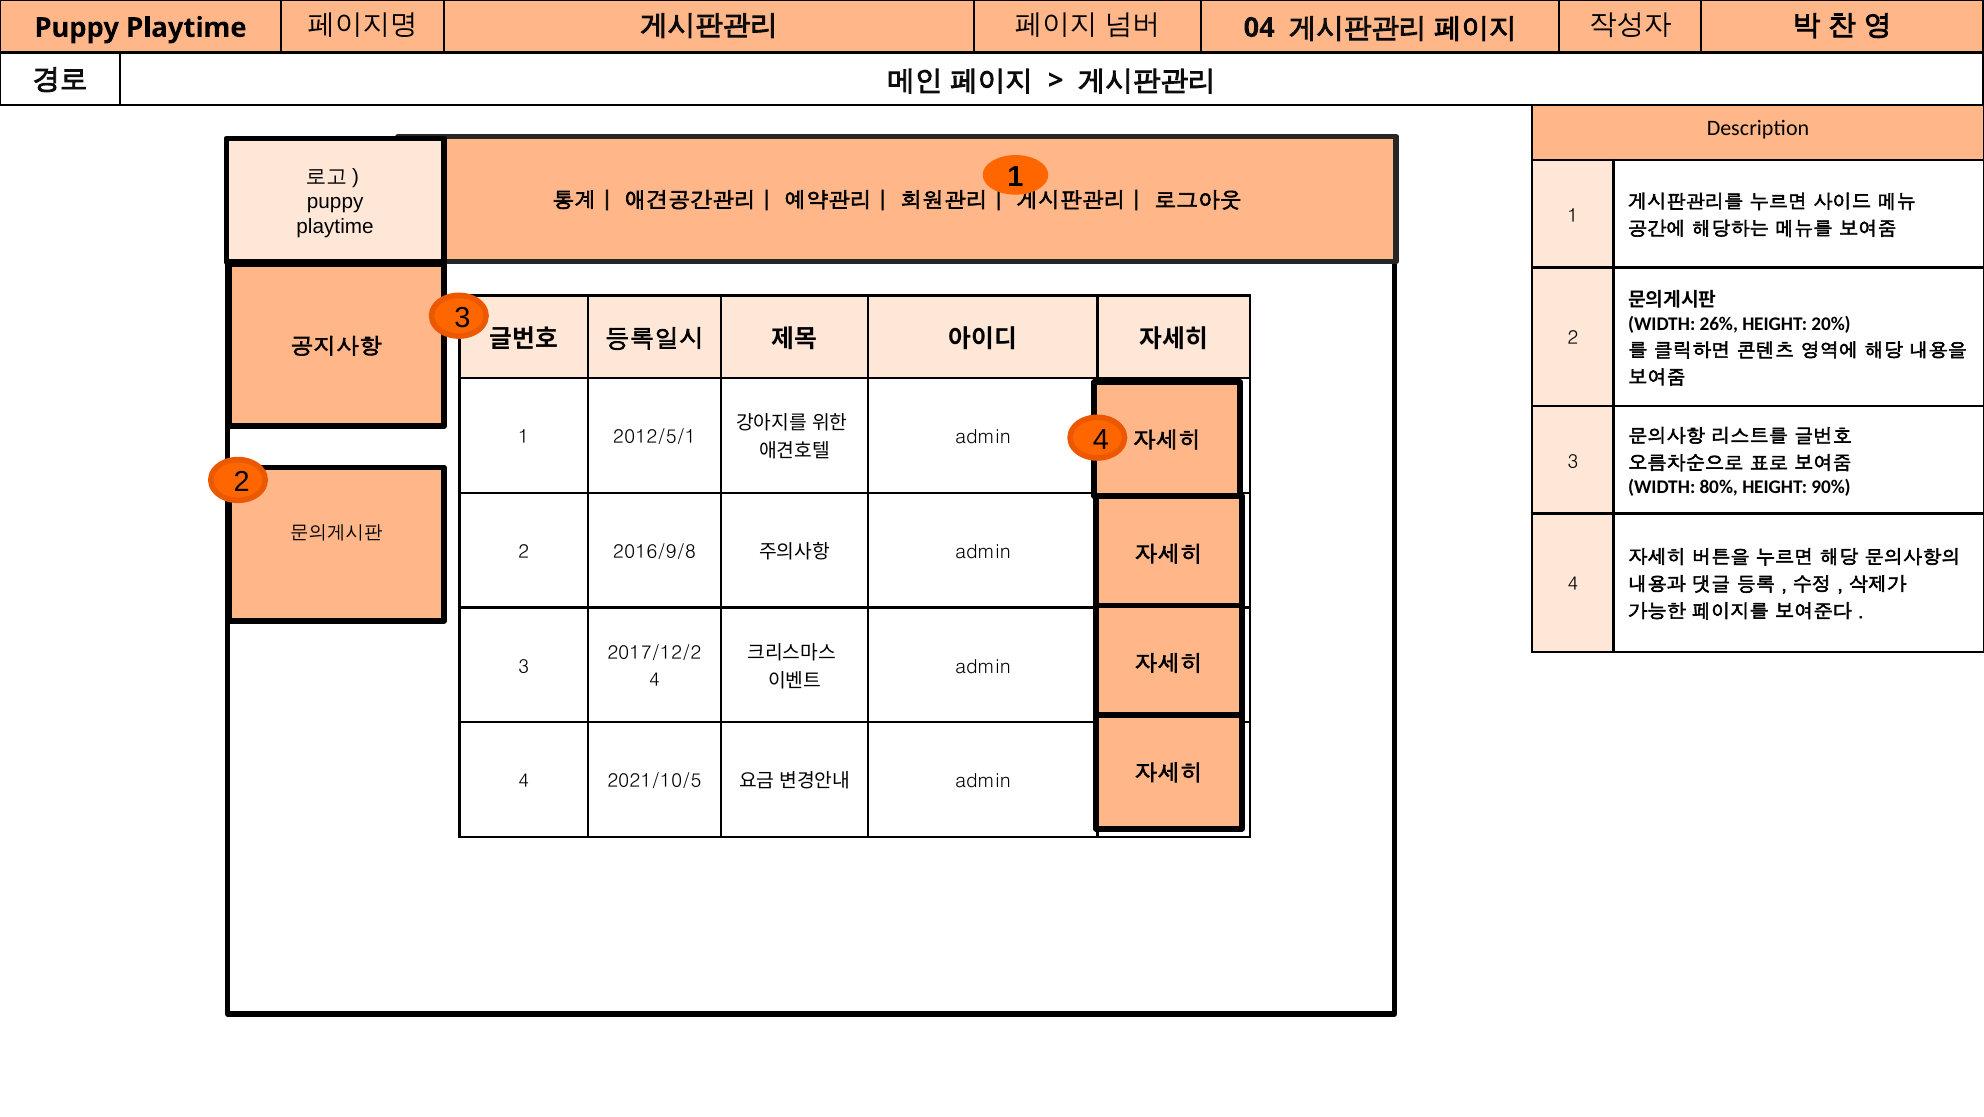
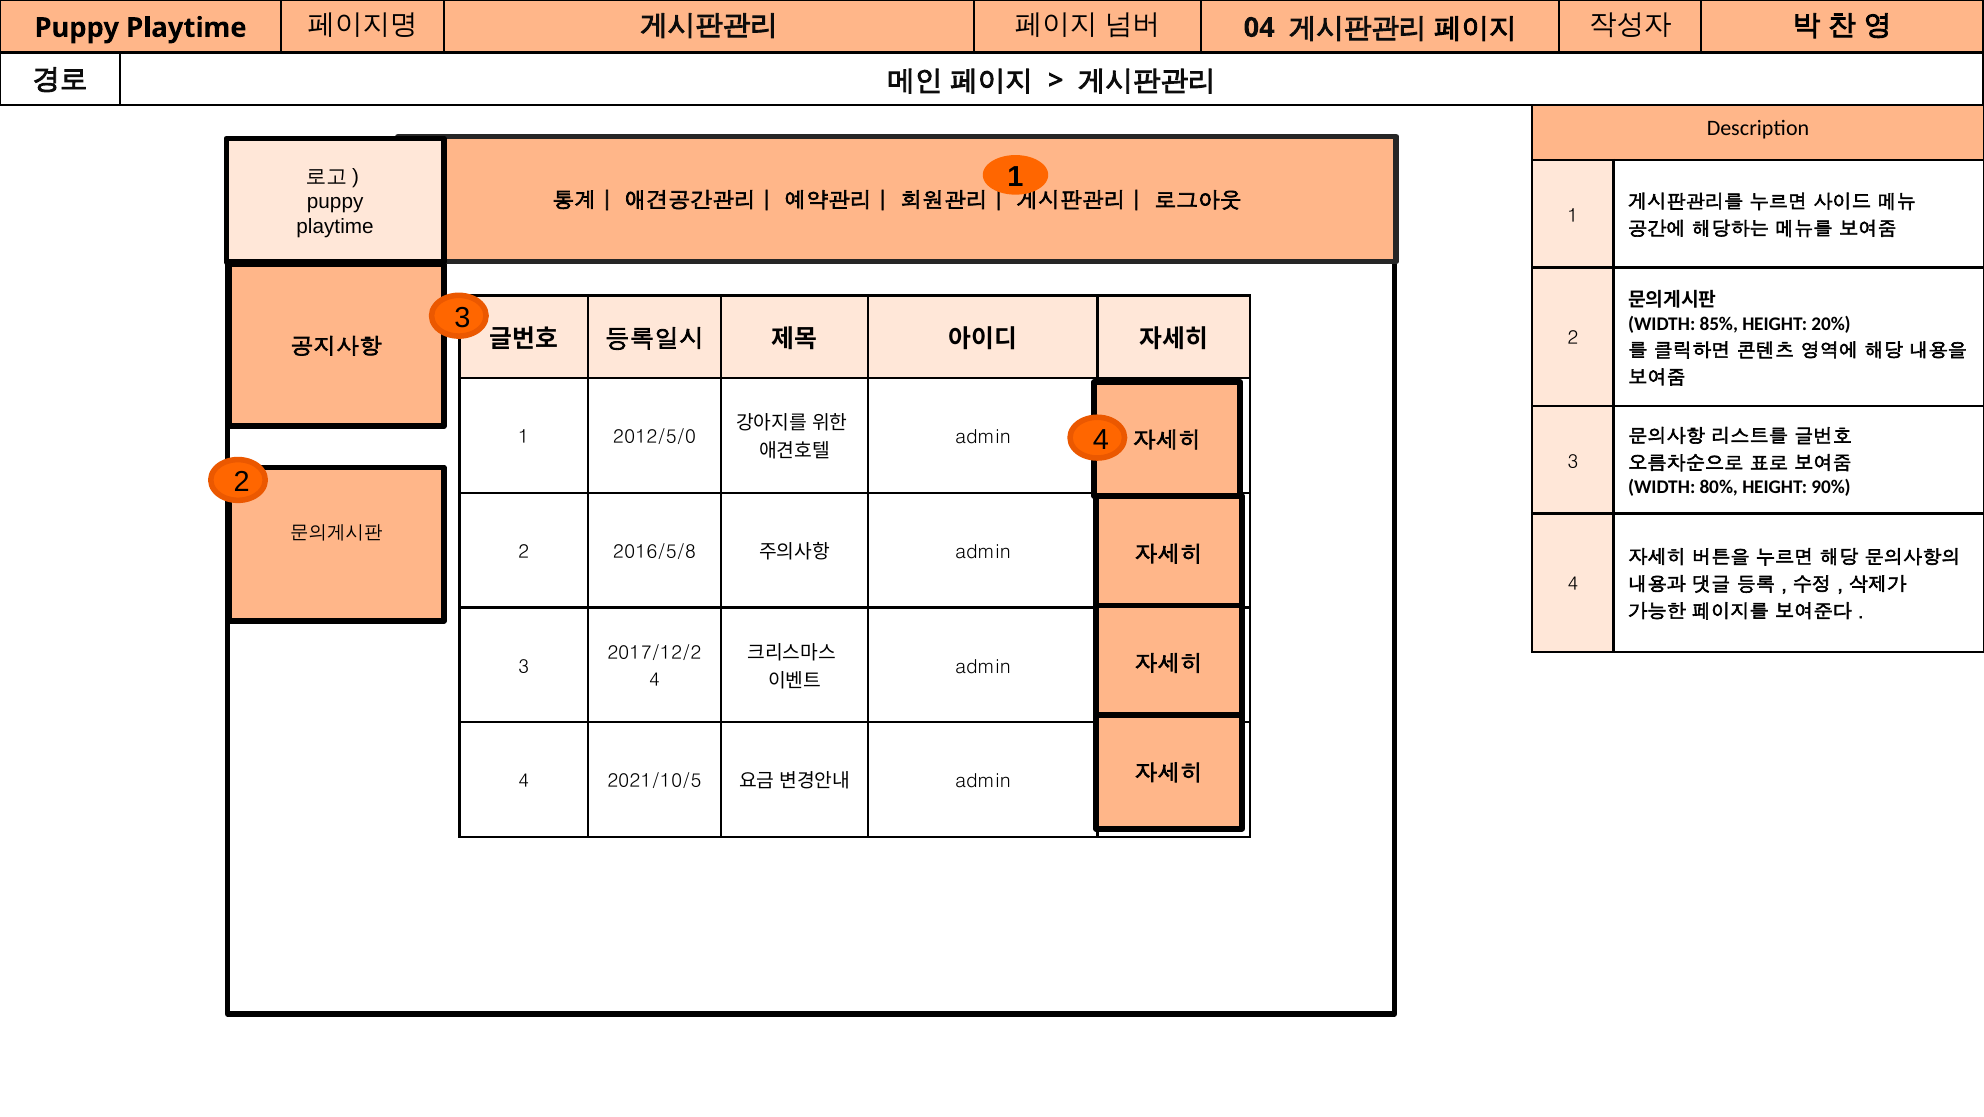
26%: 26% -> 85% (1719, 324)
2012/5/1: 2012/5/1 -> 2012/5/0 (654, 437)
2016/9/8: 2016/9/8 -> 2016/5/8 (654, 552)
